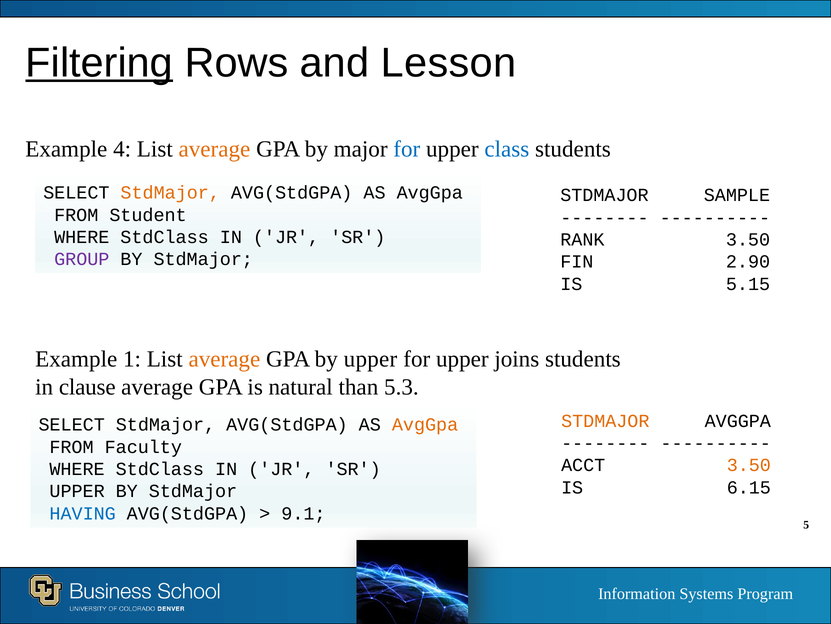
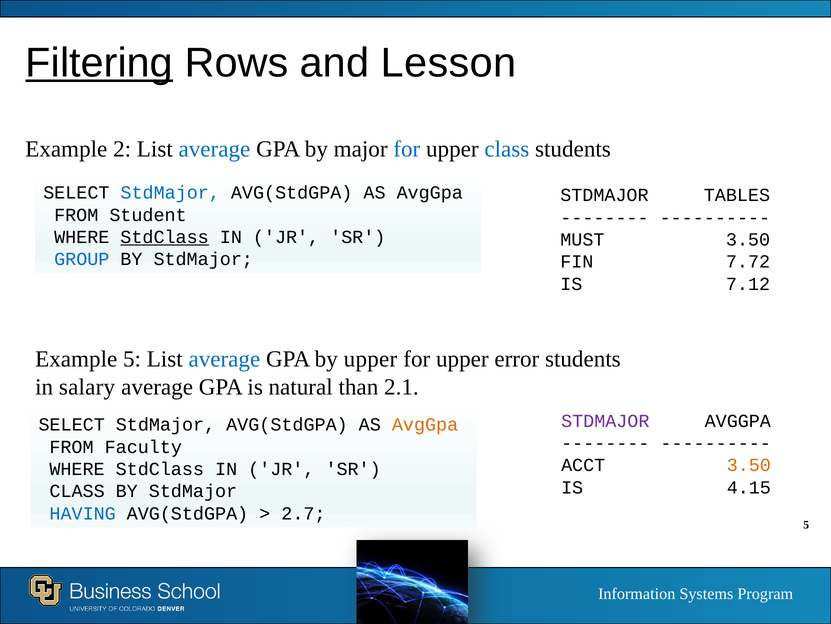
4: 4 -> 2 (122, 149)
average colour: orange -> blue (214, 149)
StdMajor colour: orange -> blue (170, 193)
SAMPLE: SAMPLE -> TABLES (737, 195)
StdClass underline: none -> present (165, 237)
RANK: RANK -> MUST (582, 239)
GROUP colour: purple -> blue (82, 259)
2.90: 2.90 -> 7.72 (748, 262)
5.15: 5.15 -> 7.12 (748, 284)
Example 1: 1 -> 5 (132, 359)
average colour: orange -> blue (224, 359)
joins: joins -> error (517, 359)
clause: clause -> salary (87, 387)
5.3: 5.3 -> 2.1 (401, 387)
STDMAJOR colour: orange -> purple (605, 420)
6.15: 6.15 -> 4.15 (749, 487)
UPPER: UPPER -> CLASS (77, 491)
9.1: 9.1 -> 2.7 (303, 513)
